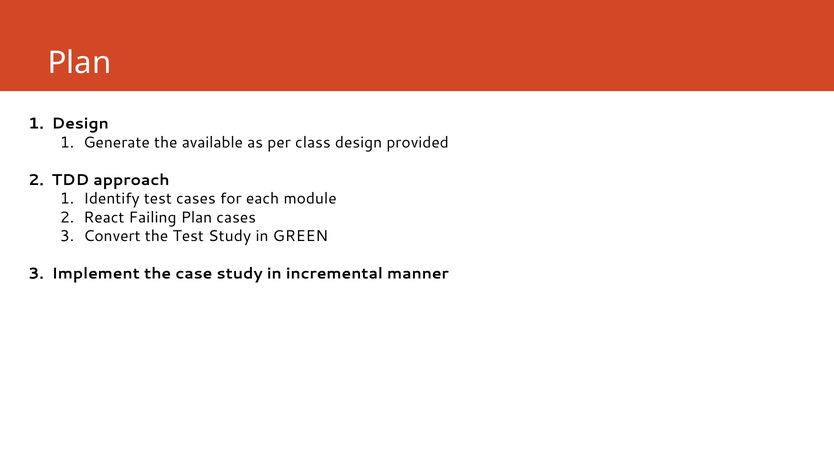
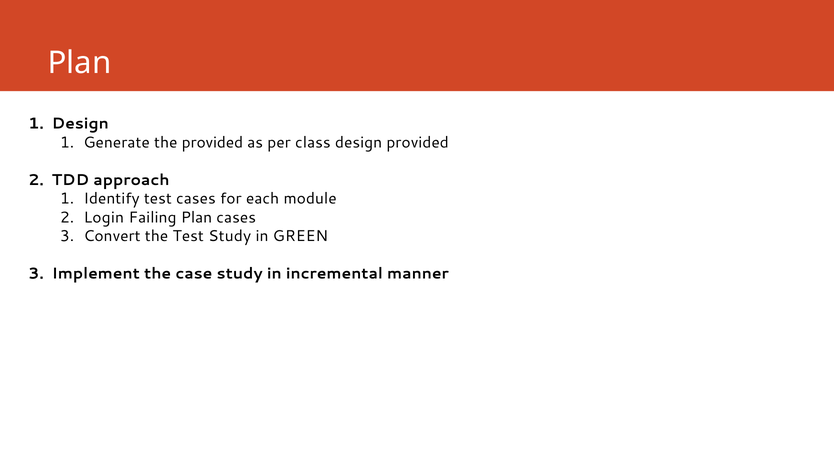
the available: available -> provided (212, 143)
React: React -> Login (104, 218)
